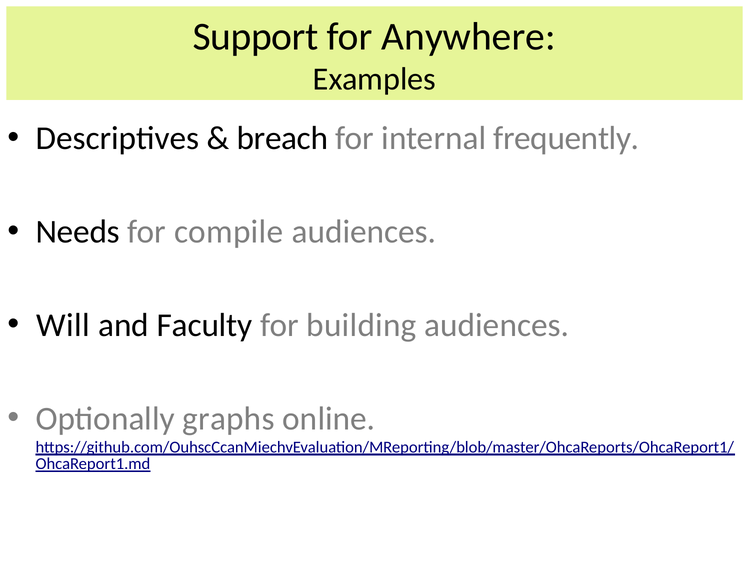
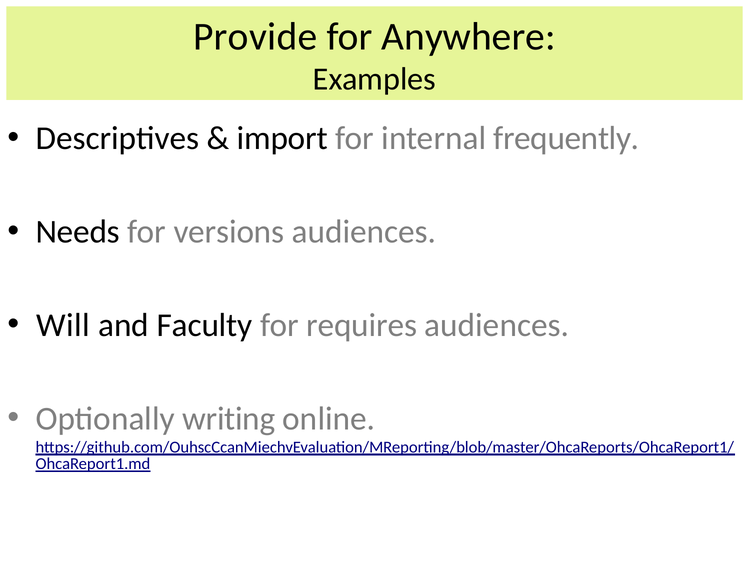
Support: Support -> Provide (255, 36)
breach: breach -> import (282, 138)
compile: compile -> versions (229, 232)
building: building -> requires (362, 325)
graphs: graphs -> writing (229, 418)
